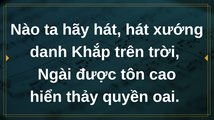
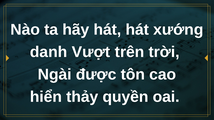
Khắp: Khắp -> Vượt (91, 52)
